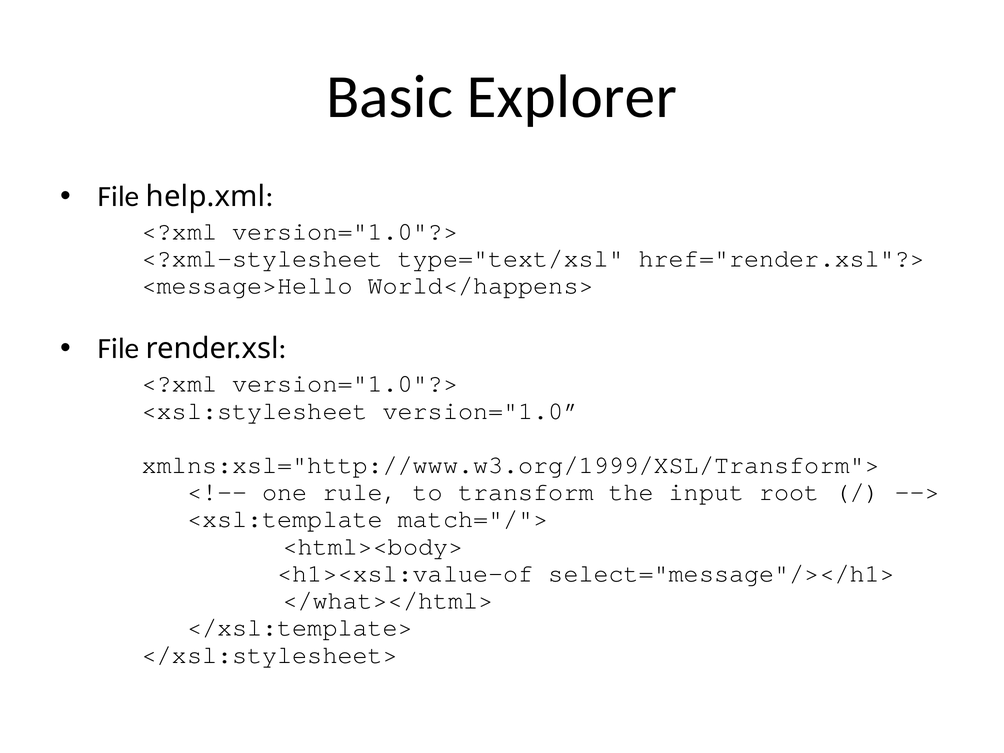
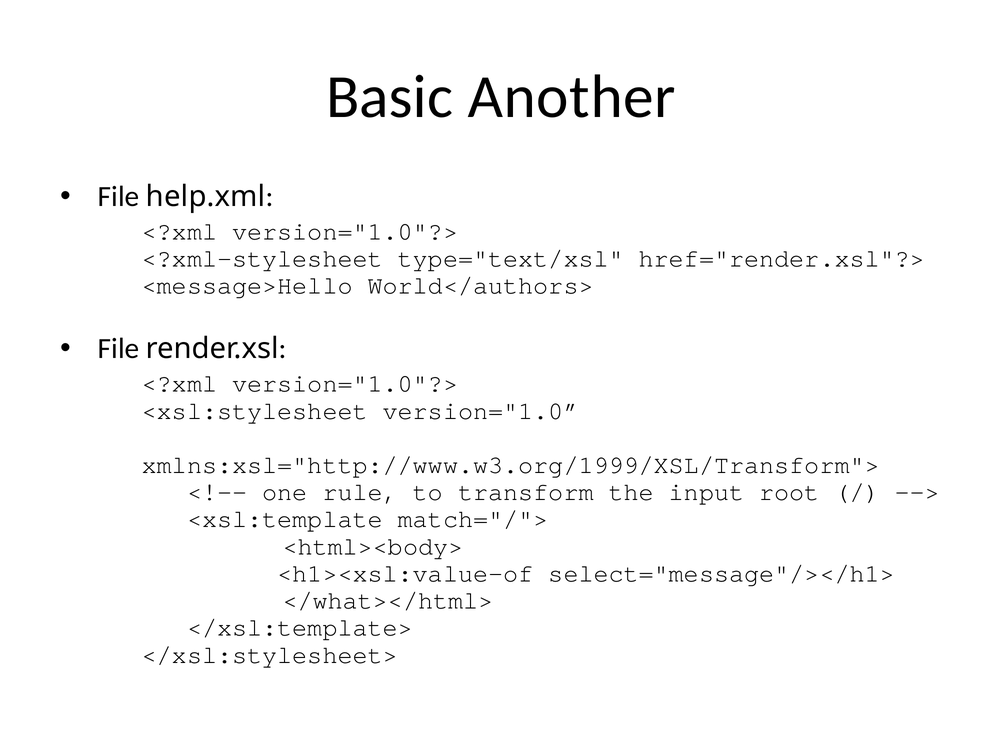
Explorer: Explorer -> Another (572, 97)
World</happens>: World</happens> -> World</authors> (481, 286)
